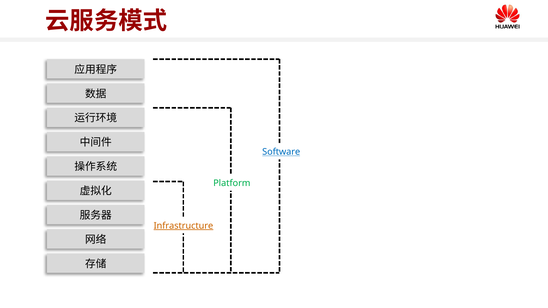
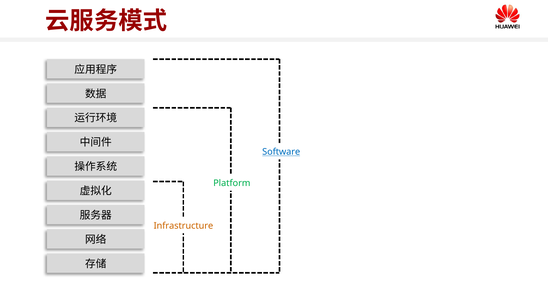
Infrastructure underline: present -> none (183, 226)
